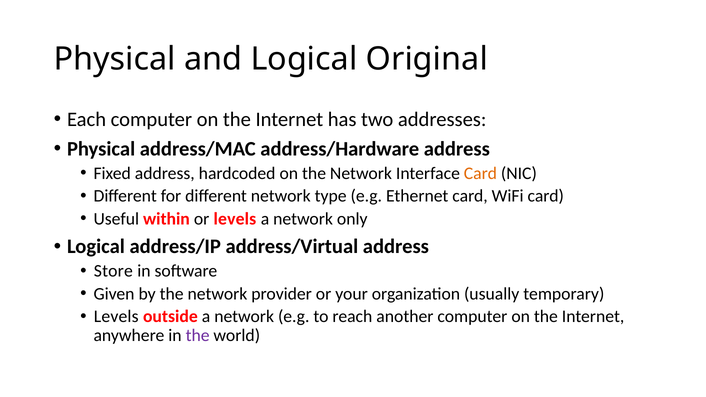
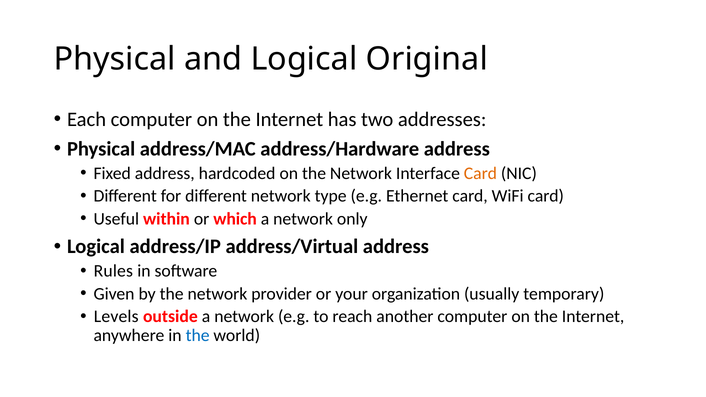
or levels: levels -> which (235, 219)
Store: Store -> Rules (113, 271)
the colour: purple -> blue (198, 336)
